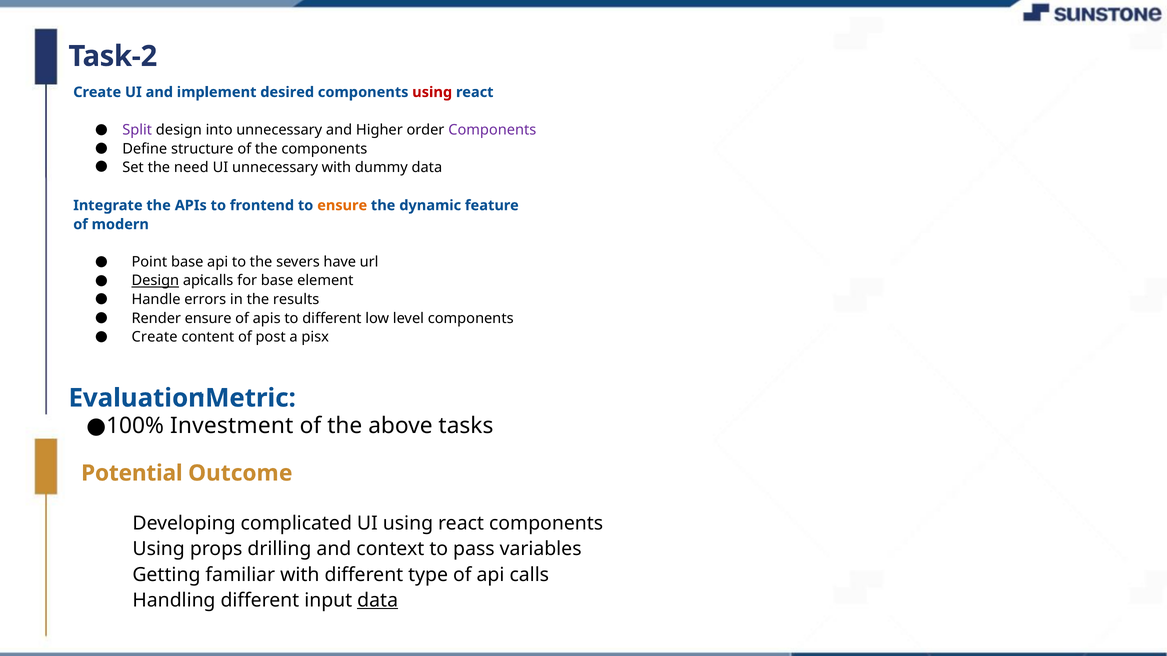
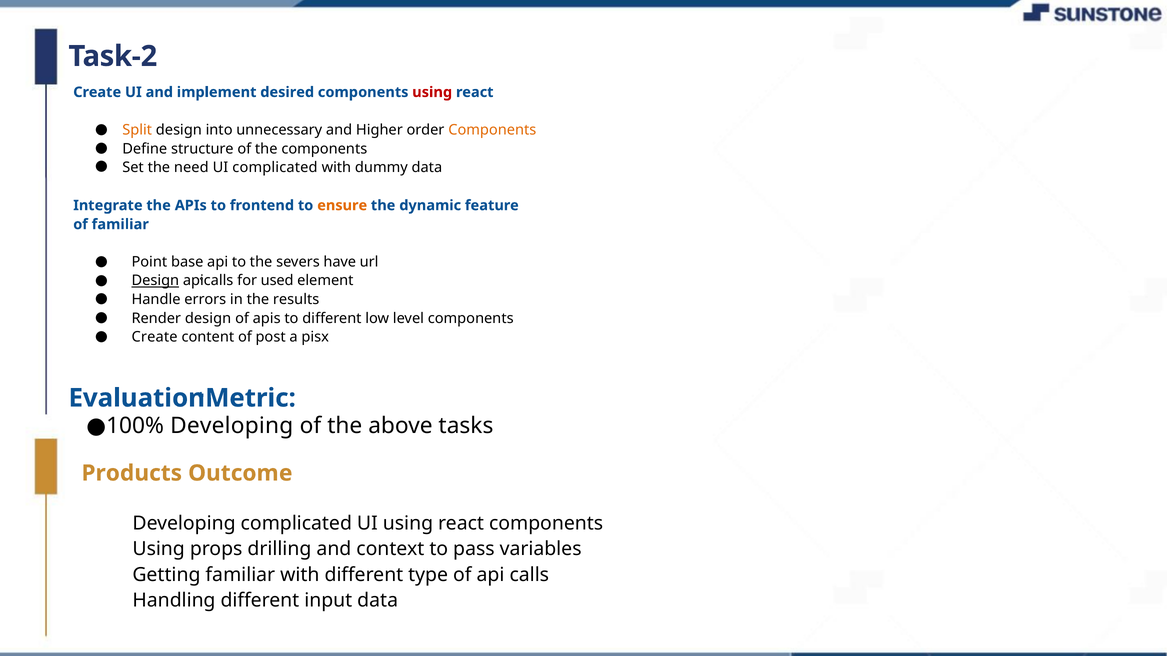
Split colour: purple -> orange (137, 130)
Components colour: purple -> orange (492, 130)
UI unnecessary: unnecessary -> complicated (275, 168)
of modern: modern -> familiar (120, 225)
for base: base -> used (277, 281)
Render ensure: ensure -> design (208, 319)
Investment: Investment -> Developing (232, 426)
Potential: Potential -> Products (132, 473)
data underline: present -> none (378, 601)
